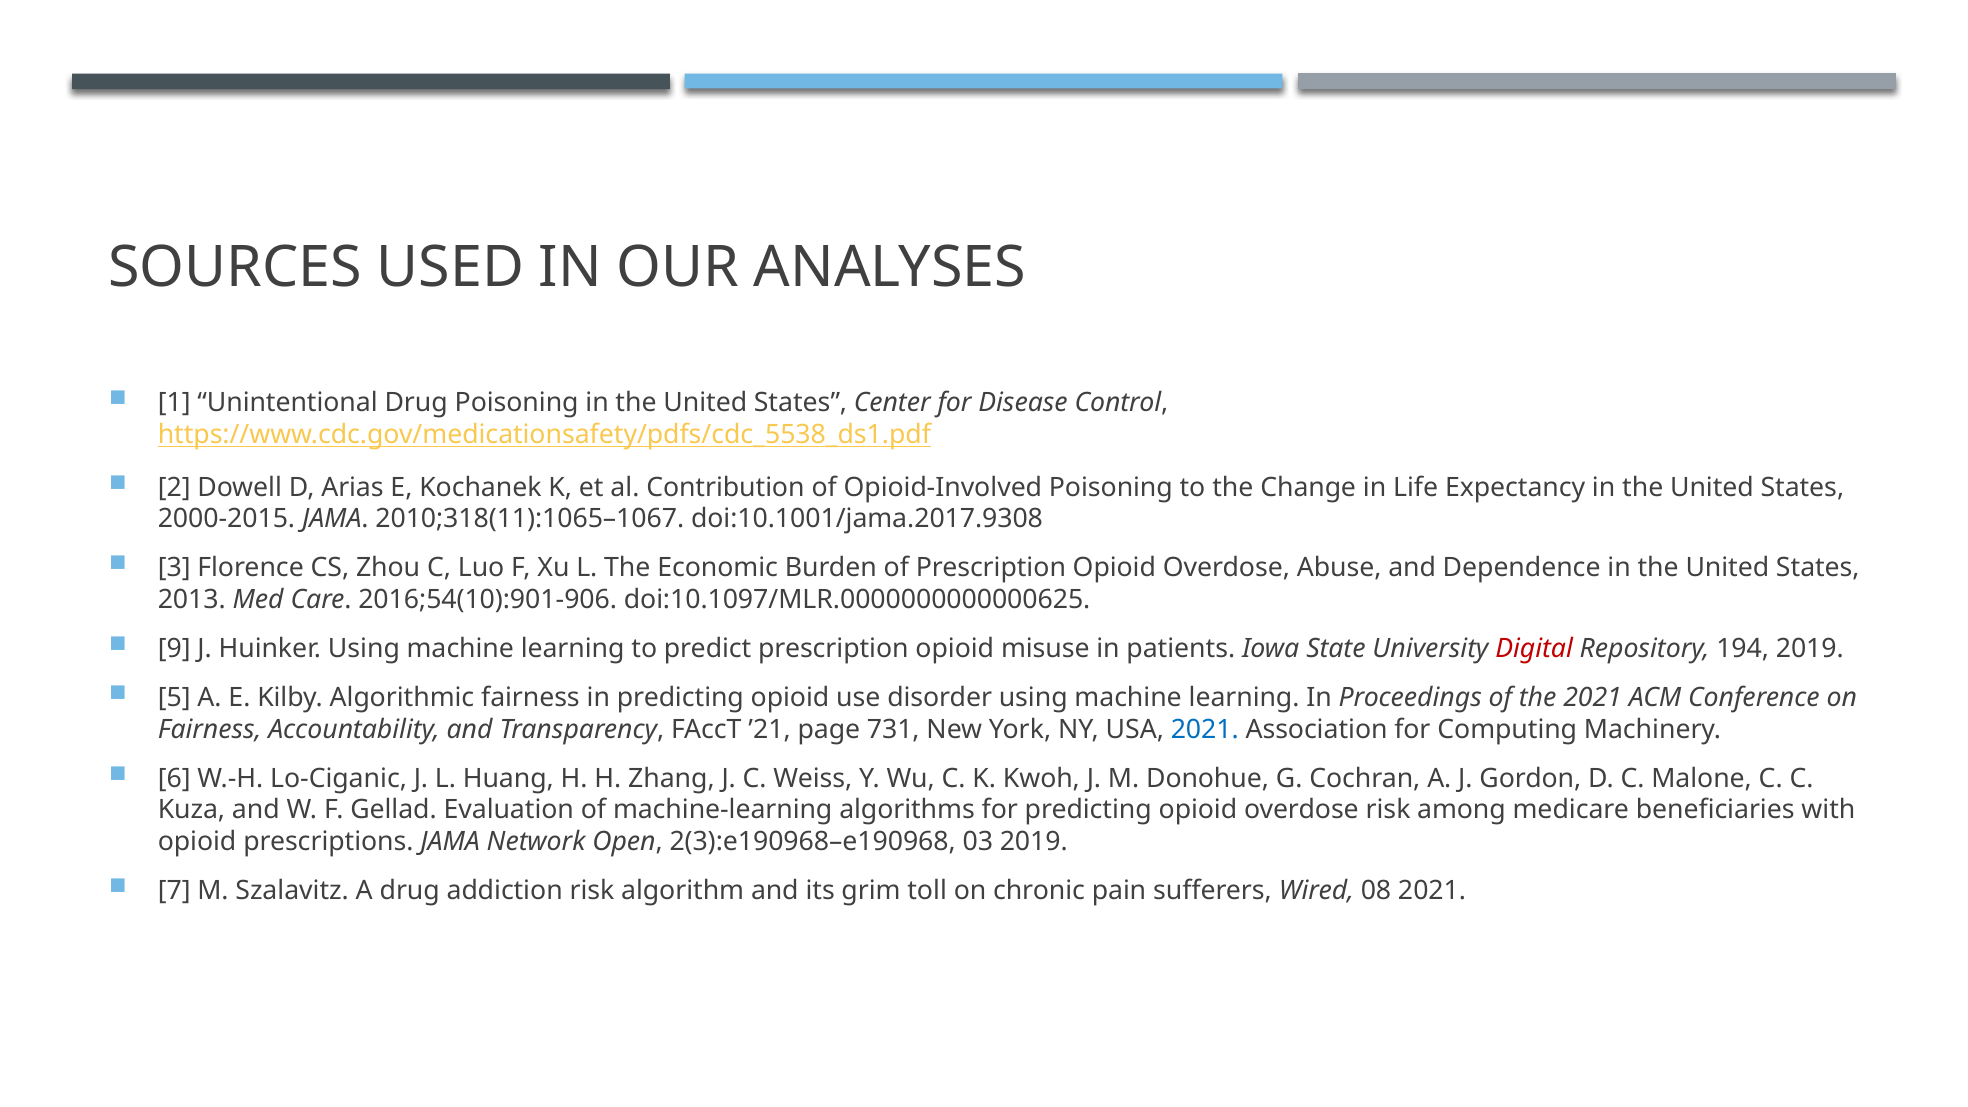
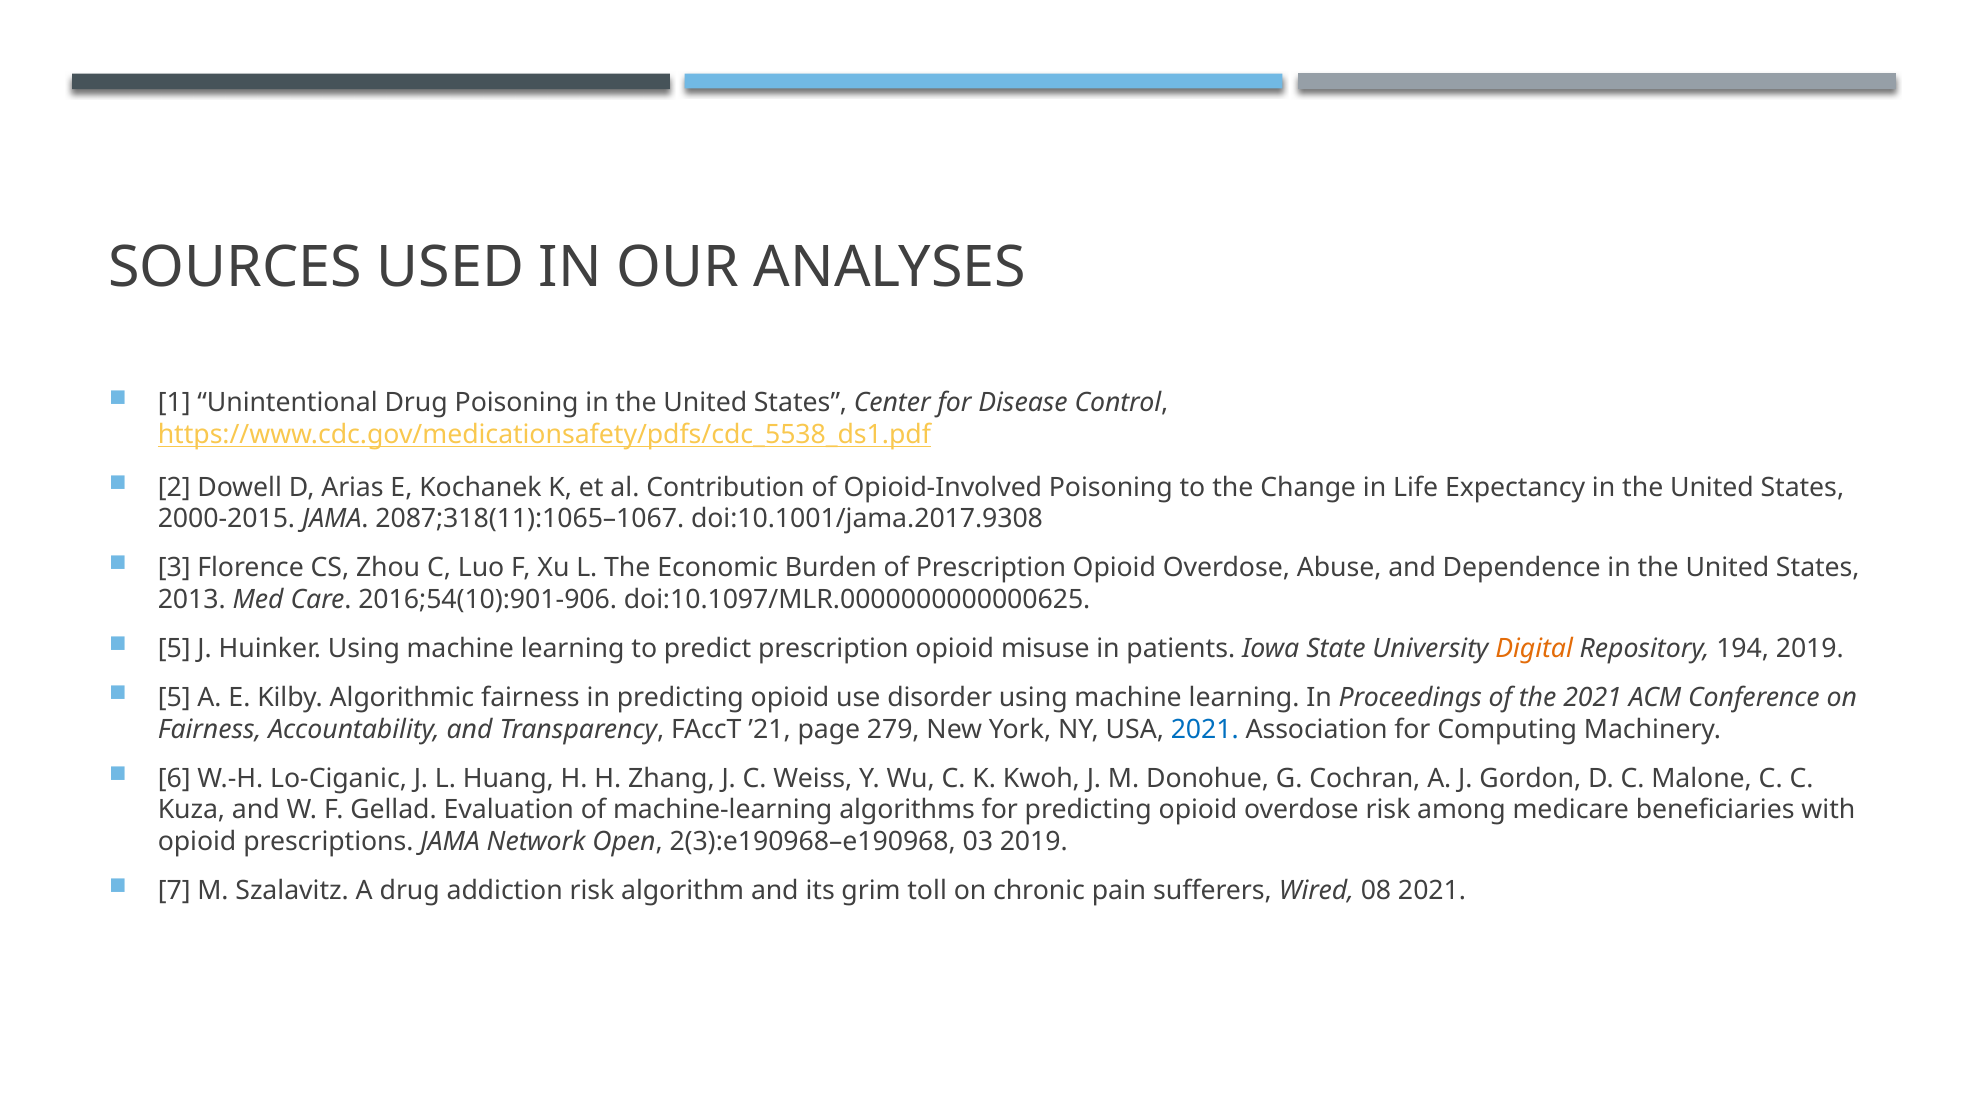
2010;318(11):1065–1067: 2010;318(11):1065–1067 -> 2087;318(11):1065–1067 (530, 519)
9: 9 -> 5 (174, 649)
Digital colour: red -> orange (1534, 649)
731: 731 -> 279 (893, 729)
